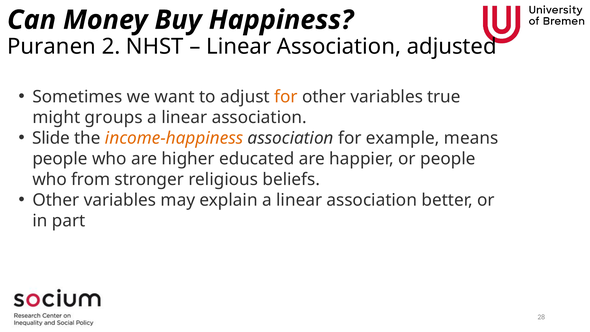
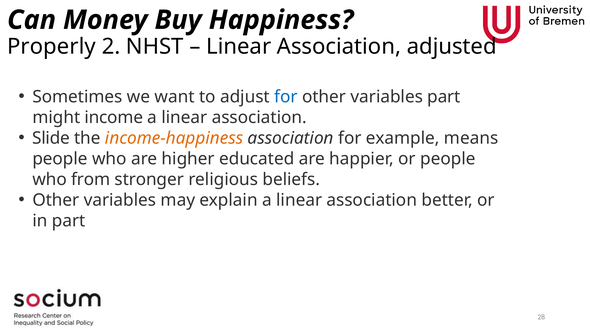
Puranen: Puranen -> Properly (51, 47)
for colour: orange -> blue (286, 97)
variables true: true -> part (444, 97)
groups: groups -> income (114, 117)
